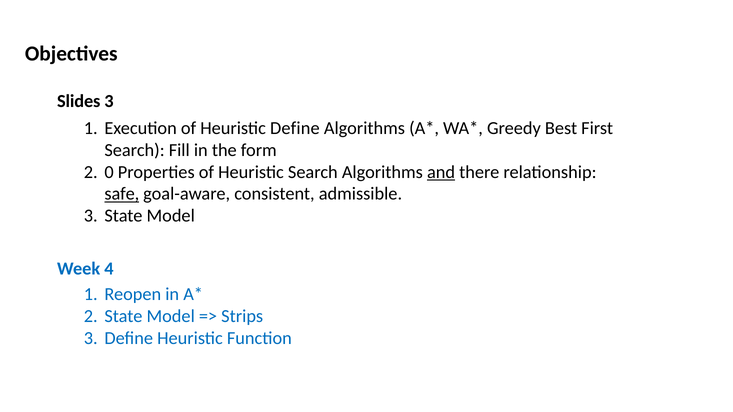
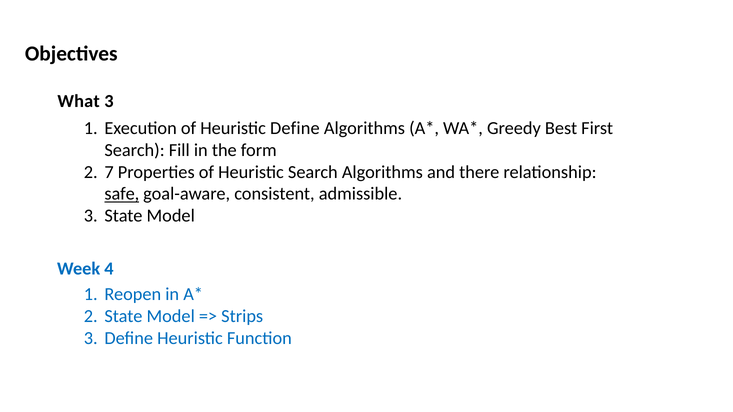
Slides: Slides -> What (79, 101)
0: 0 -> 7 (109, 172)
and underline: present -> none (441, 172)
